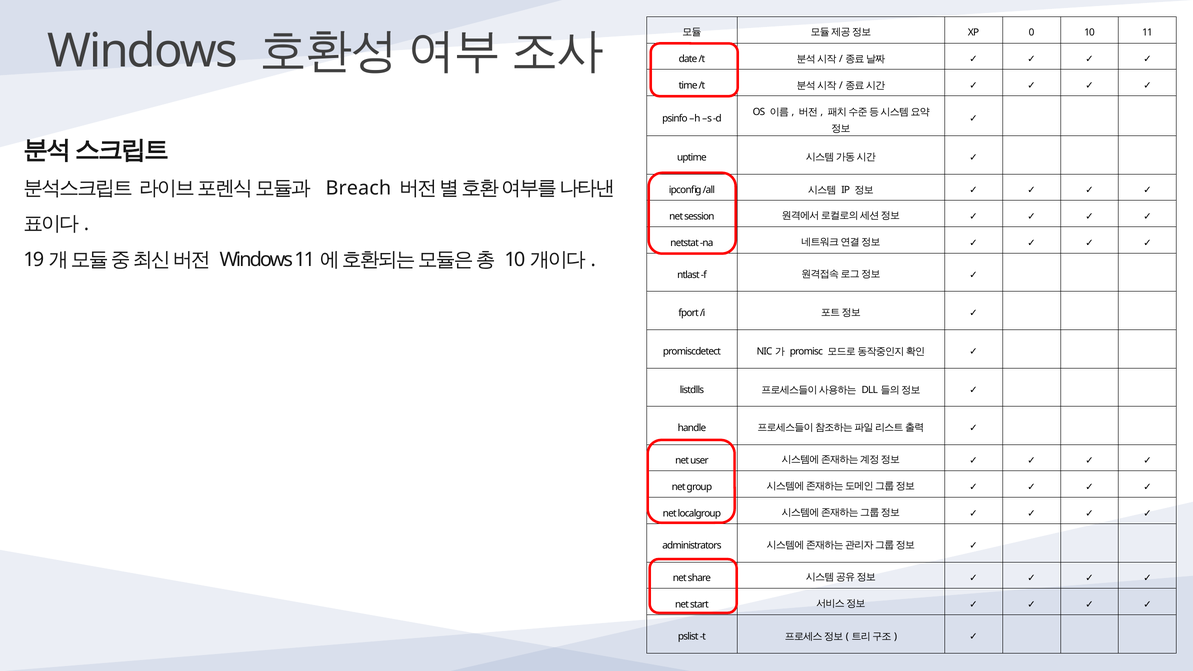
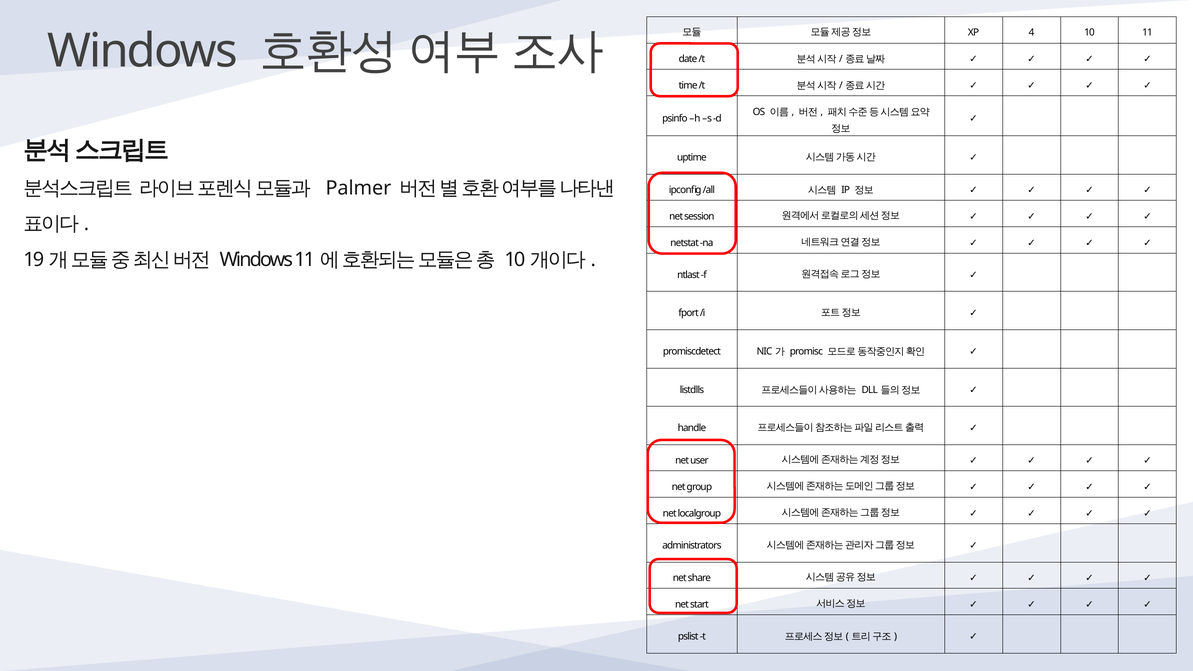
0: 0 -> 4 (1031, 33)
Breach: Breach -> Palmer (358, 188)
